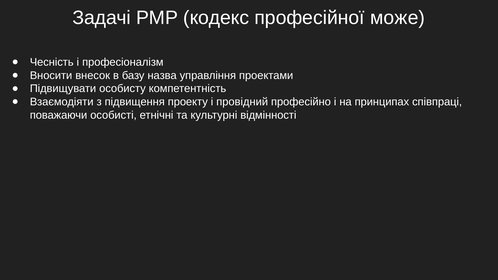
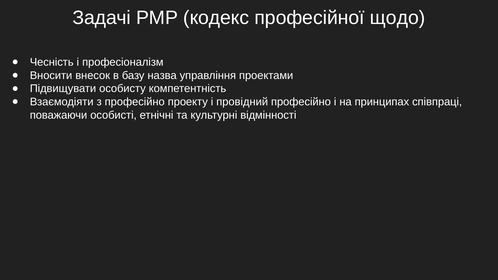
може: може -> щодо (398, 18)
з підвищення: підвищення -> професійно (135, 102)
